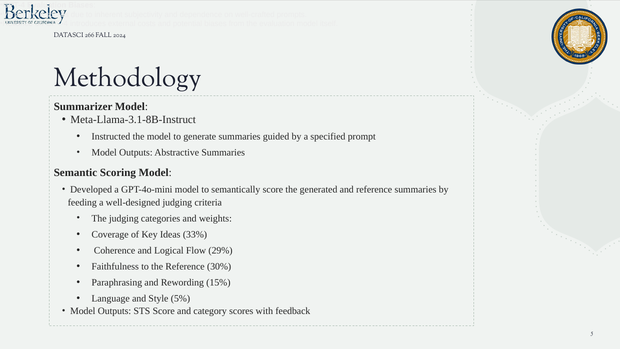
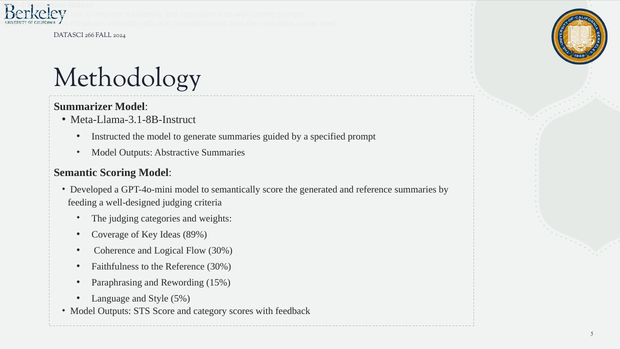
33%: 33% -> 89% (195, 234)
Flow 29%: 29% -> 30% (221, 250)
